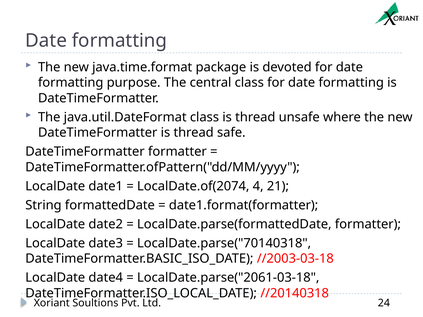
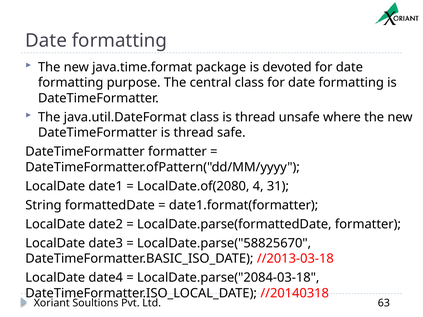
LocalDate.of(2074: LocalDate.of(2074 -> LocalDate.of(2080 (193, 186)
21: 21 -> 31 (278, 186)
LocalDate.parse("70140318: LocalDate.parse("70140318 -> LocalDate.parse("58825670 (224, 243)
//2003-03-18: //2003-03-18 -> //2013-03-18 (295, 259)
LocalDate.parse("2061-03-18: LocalDate.parse("2061-03-18 -> LocalDate.parse("2084-03-18 (228, 278)
24: 24 -> 63 (384, 303)
